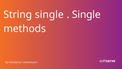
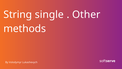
Single: Single -> Other (86, 14)
